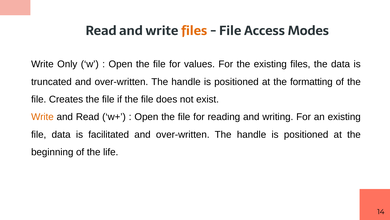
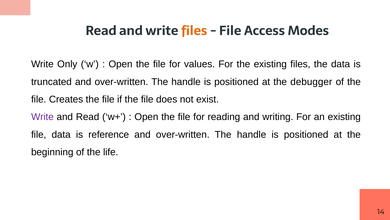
formatting: formatting -> debugger (311, 82)
Write colour: orange -> purple (42, 117)
facilitated: facilitated -> reference (109, 134)
